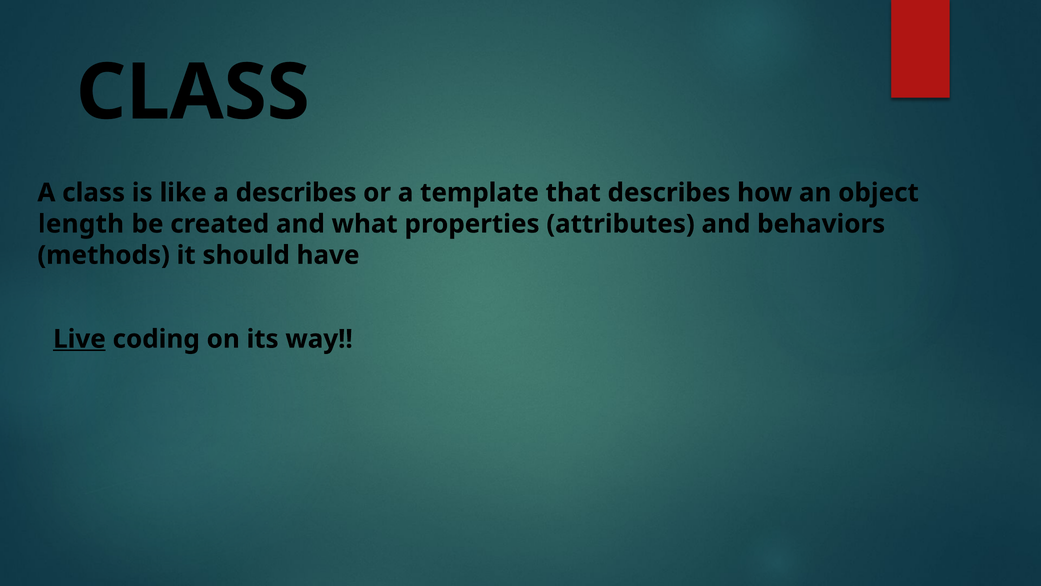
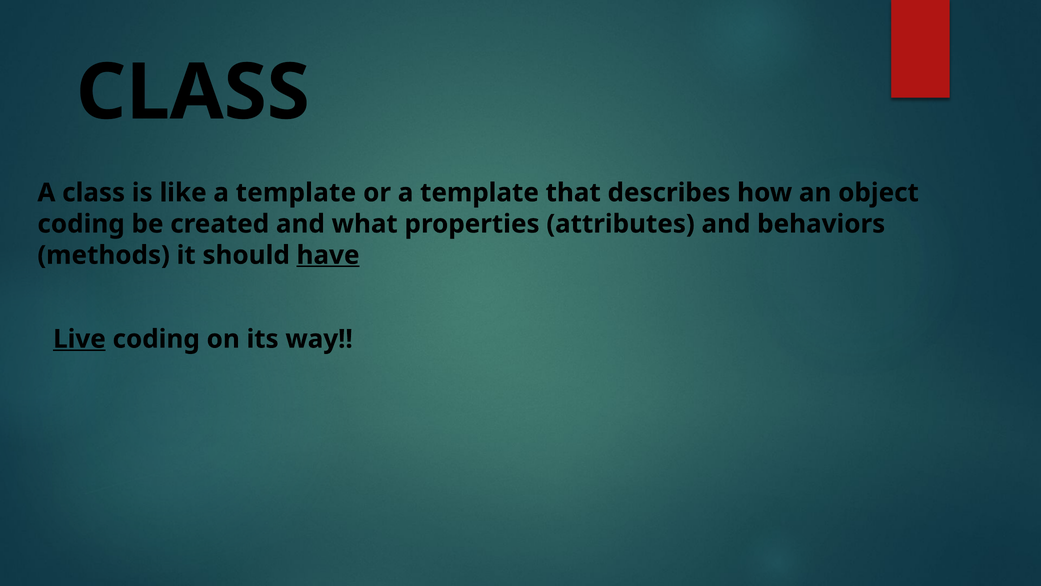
like a describes: describes -> template (296, 193)
length: length -> coding (81, 224)
have underline: none -> present (328, 255)
